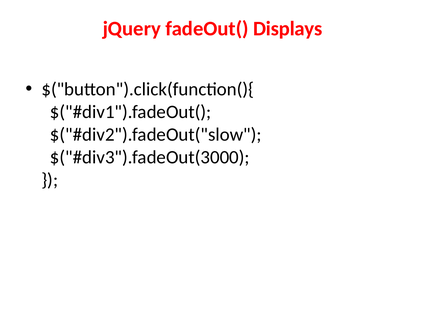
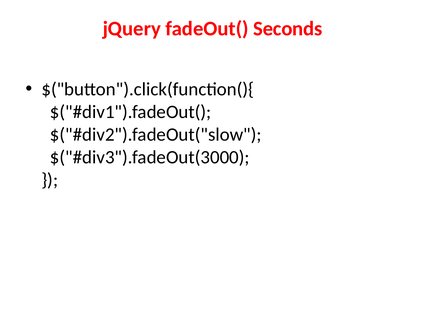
Displays: Displays -> Seconds (288, 29)
